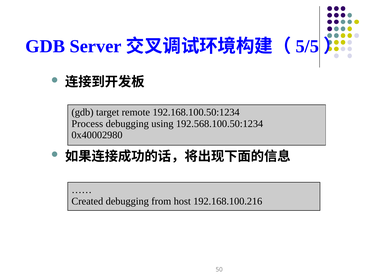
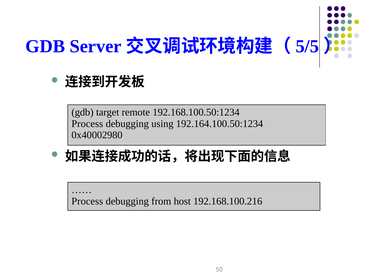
192.568.100.50:1234: 192.568.100.50:1234 -> 192.164.100.50:1234 (220, 123)
Created: Created -> Process (87, 201)
